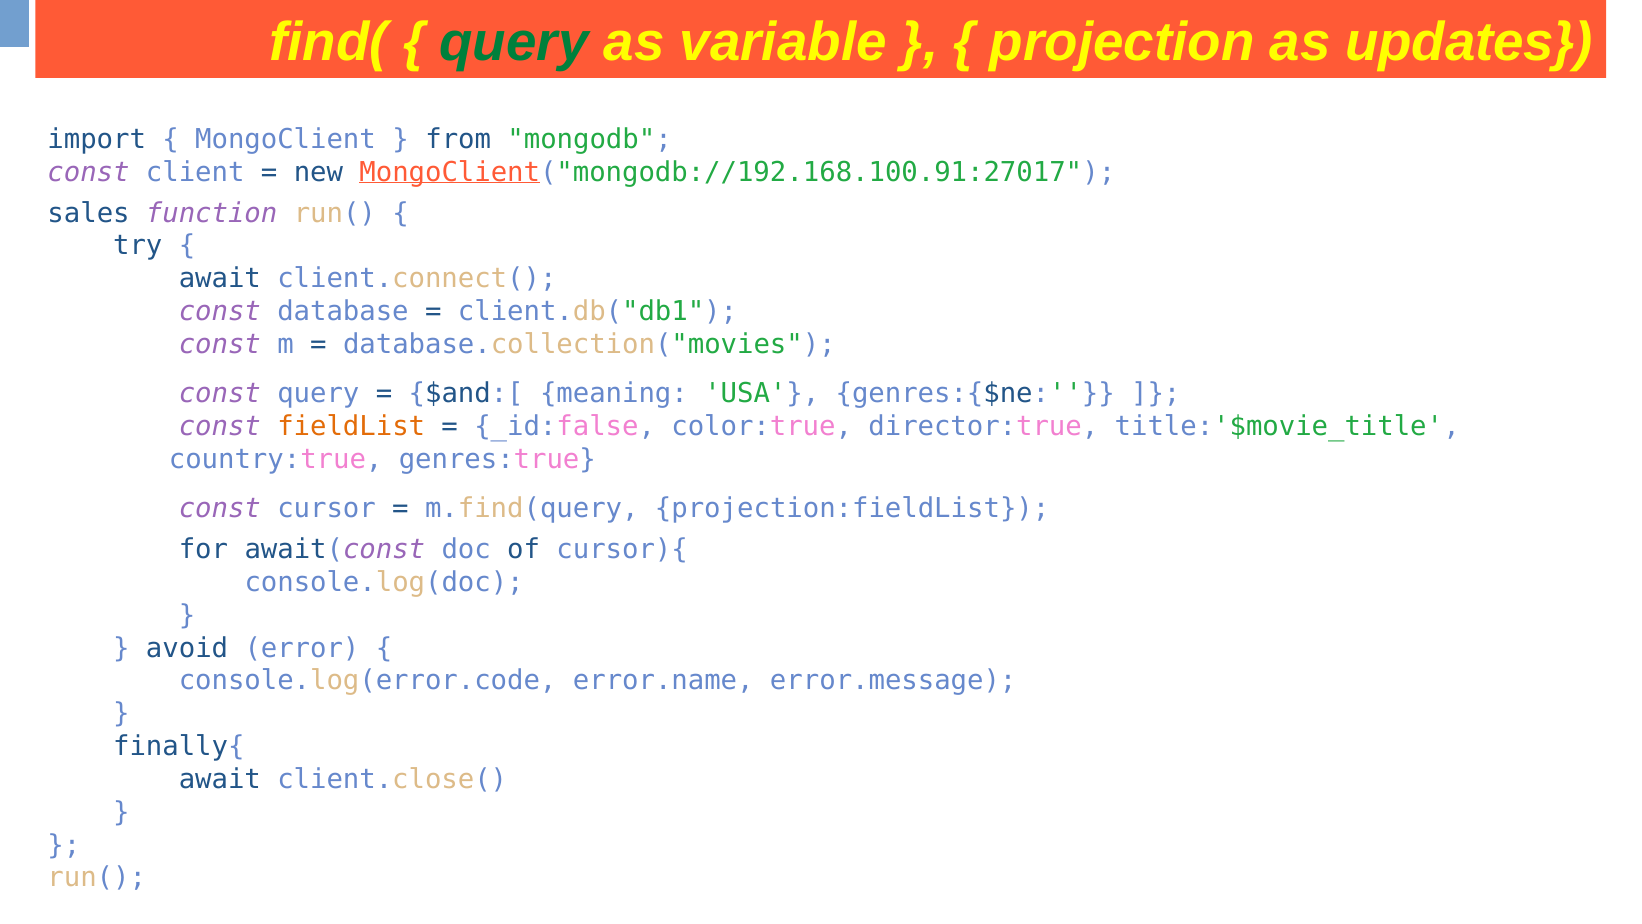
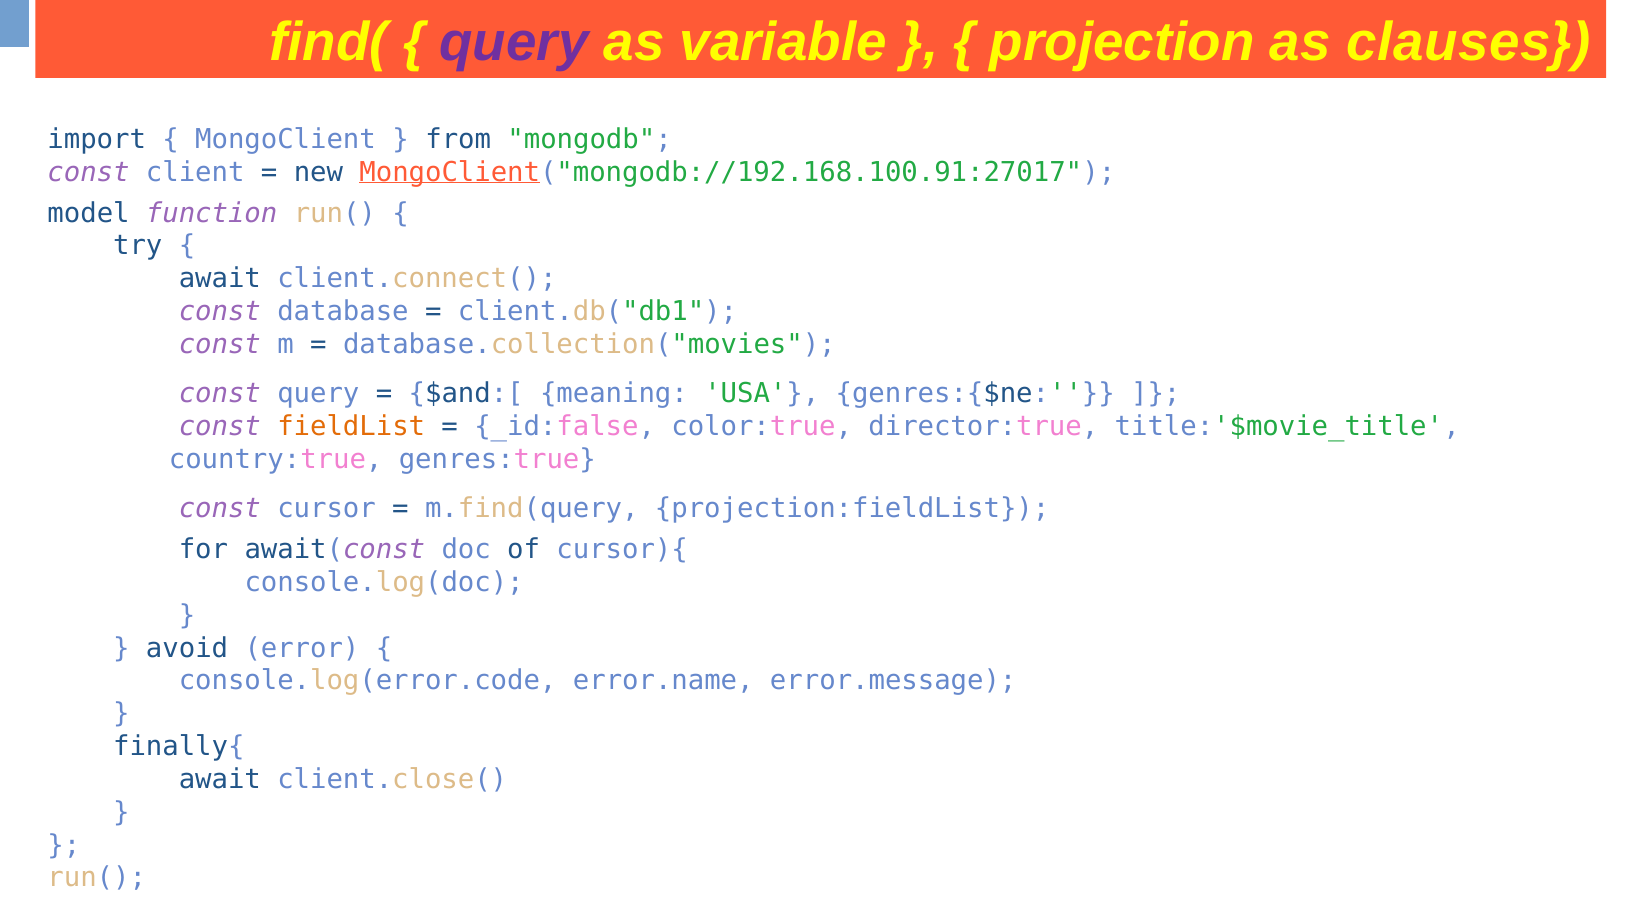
query colour: green -> purple (514, 43)
updates: updates -> clauses (1469, 43)
sales: sales -> model (89, 213)
